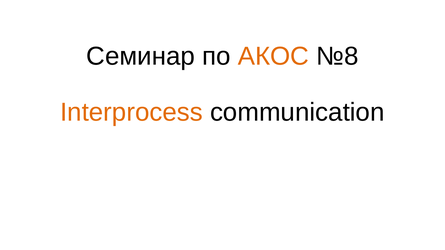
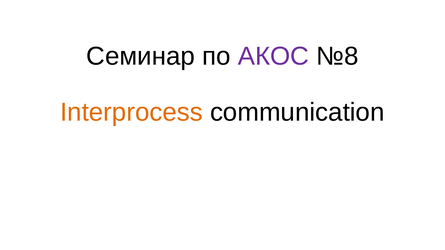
АКОС colour: orange -> purple (273, 56)
